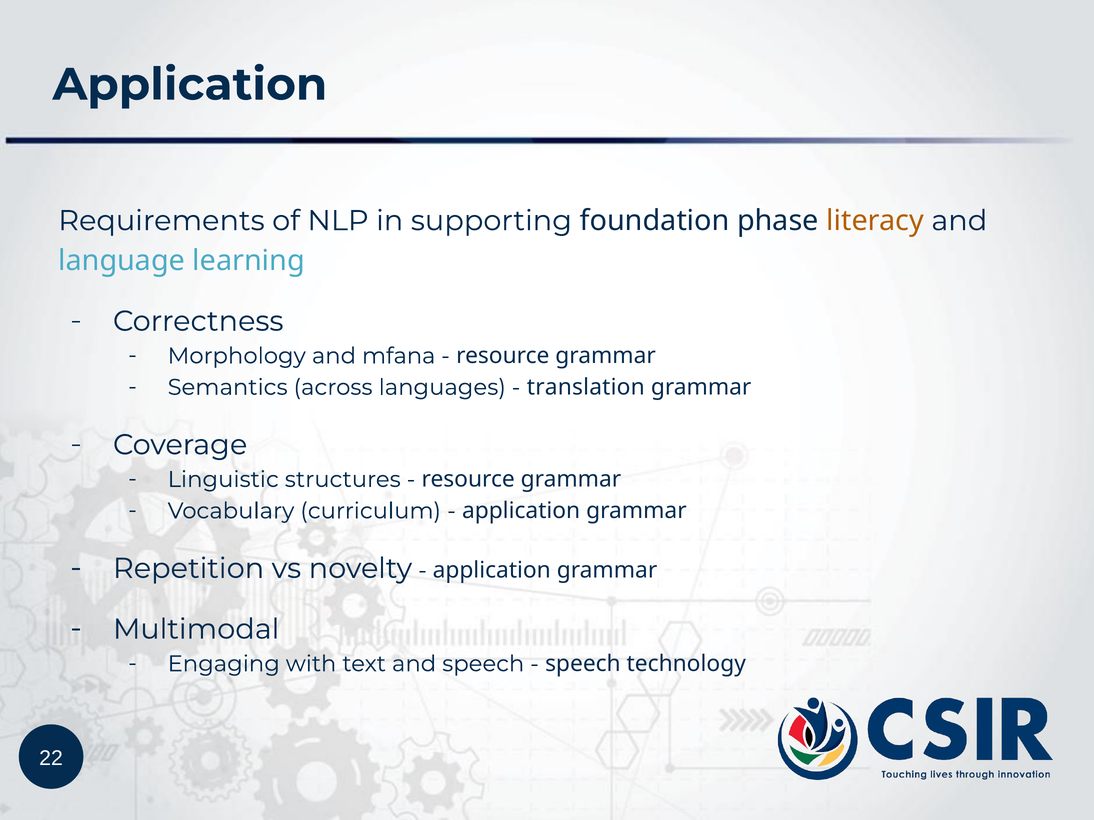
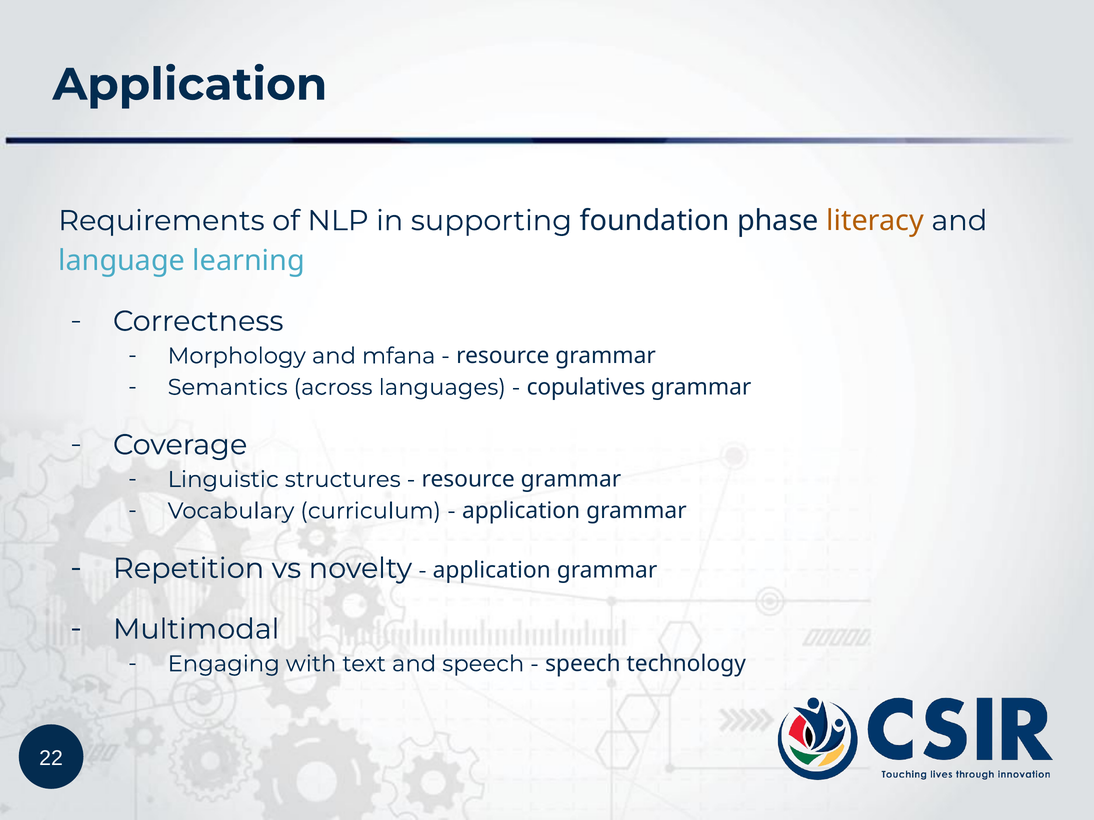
translation: translation -> copulatives (586, 388)
